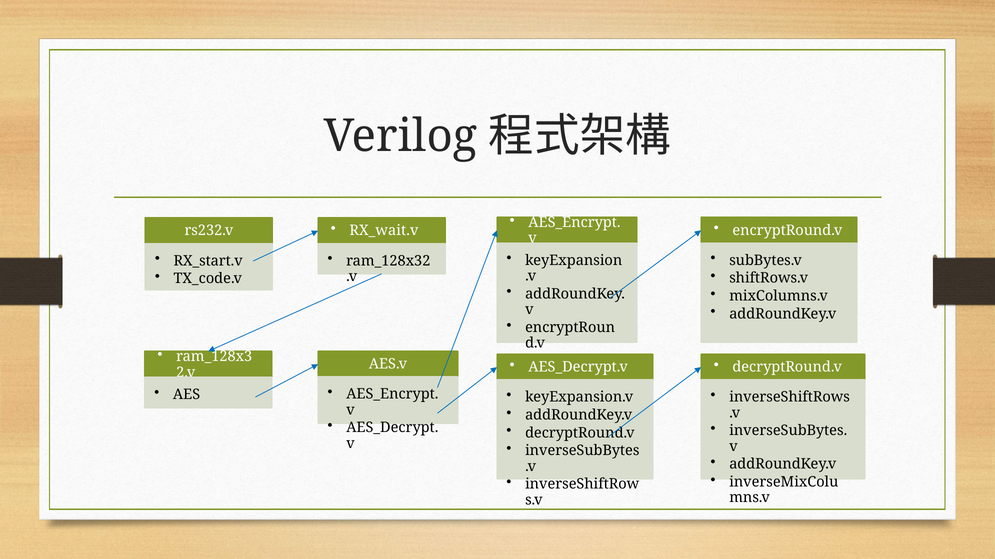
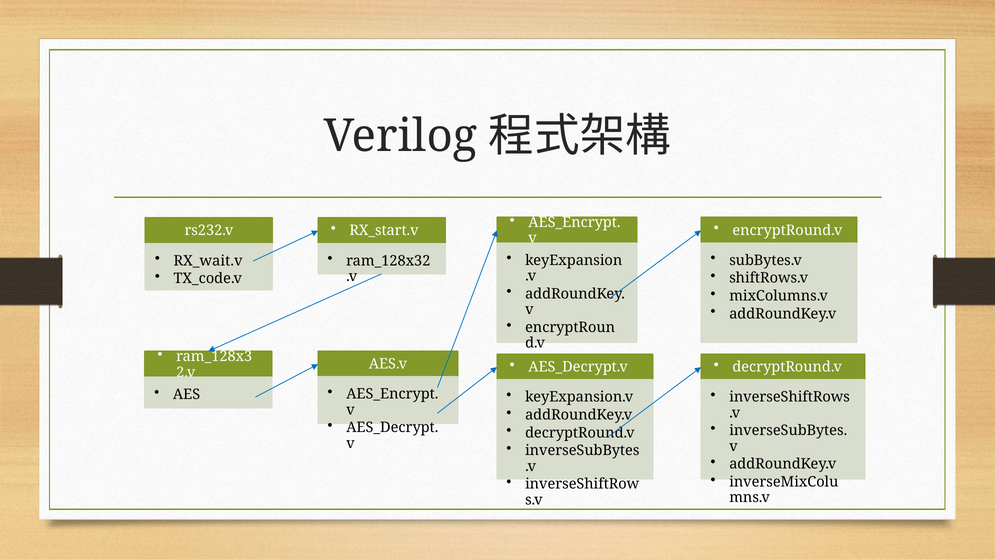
RX_wait.v: RX_wait.v -> RX_start.v (384, 231)
RX_start.v: RX_start.v -> RX_wait.v (208, 261)
